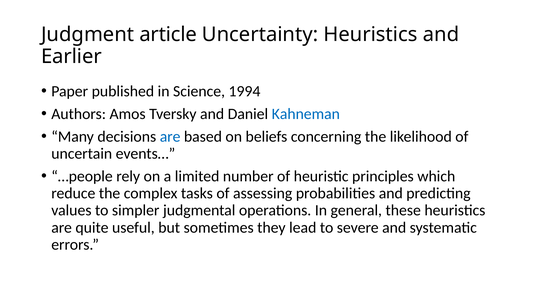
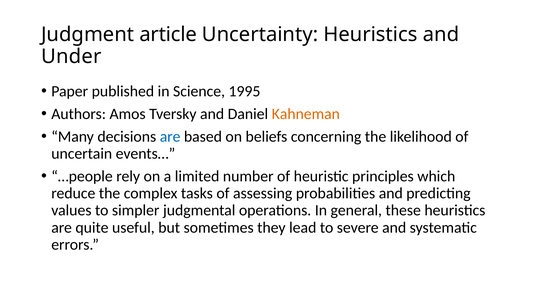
Earlier: Earlier -> Under (71, 56)
1994: 1994 -> 1995 (245, 91)
Kahneman colour: blue -> orange (306, 114)
